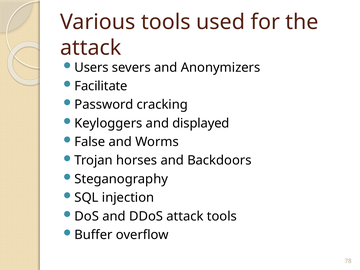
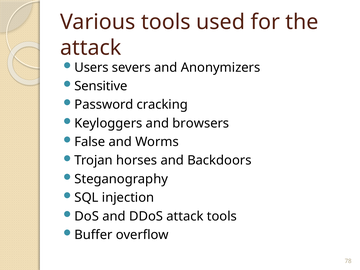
Facilitate: Facilitate -> Sensitive (101, 86)
displayed: displayed -> browsers (201, 123)
